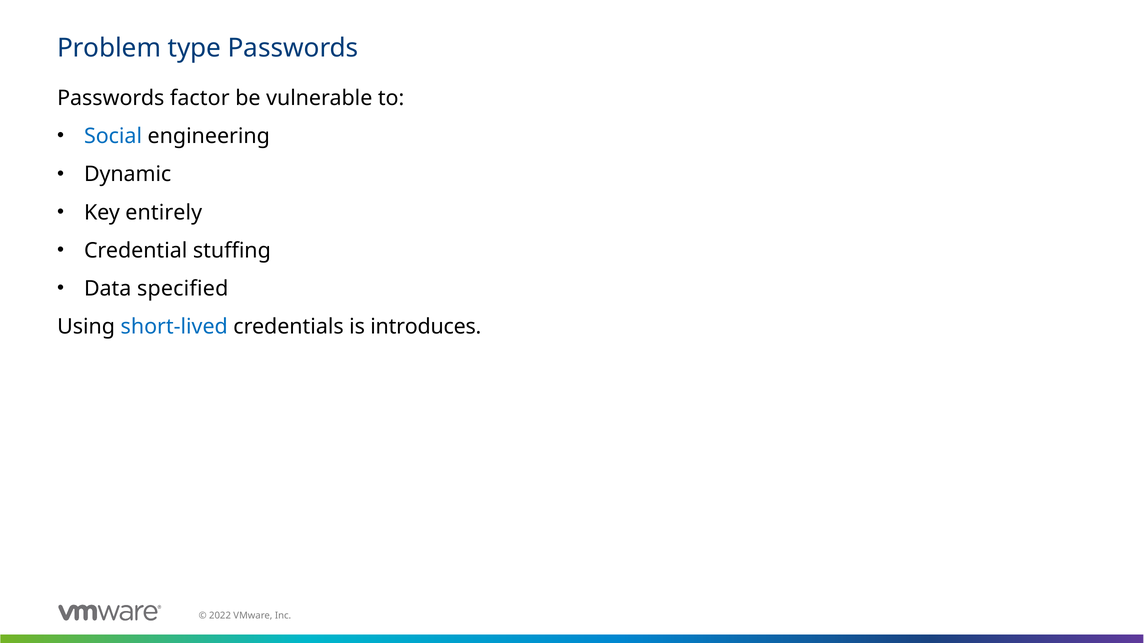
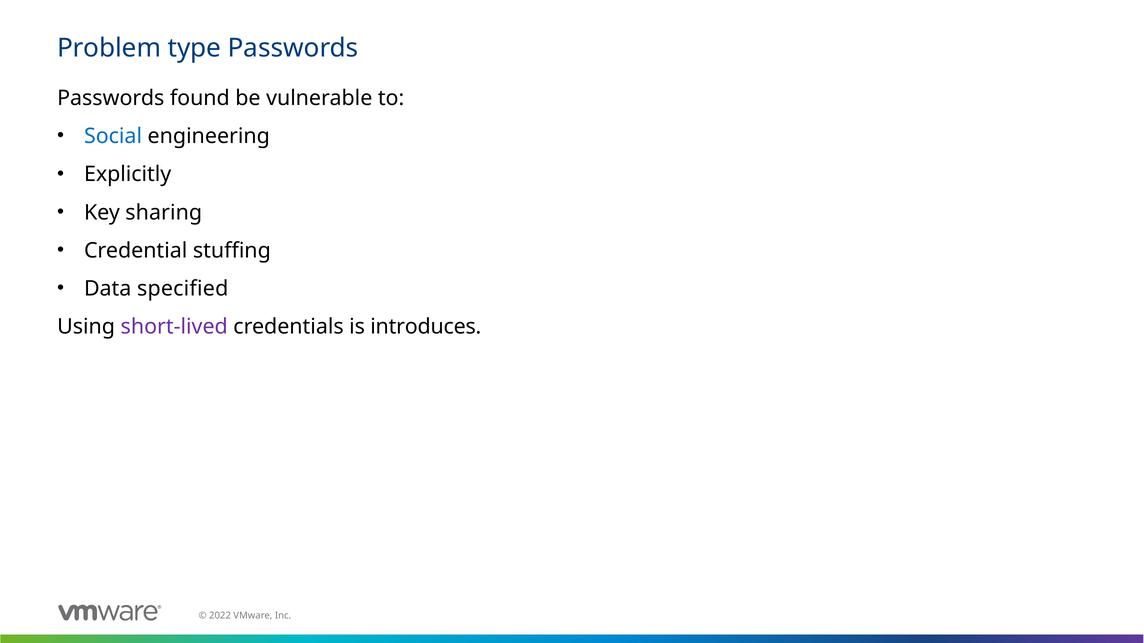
factor: factor -> found (200, 98)
Dynamic: Dynamic -> Explicitly (128, 175)
entirely: entirely -> sharing (164, 213)
short-lived colour: blue -> purple (174, 327)
